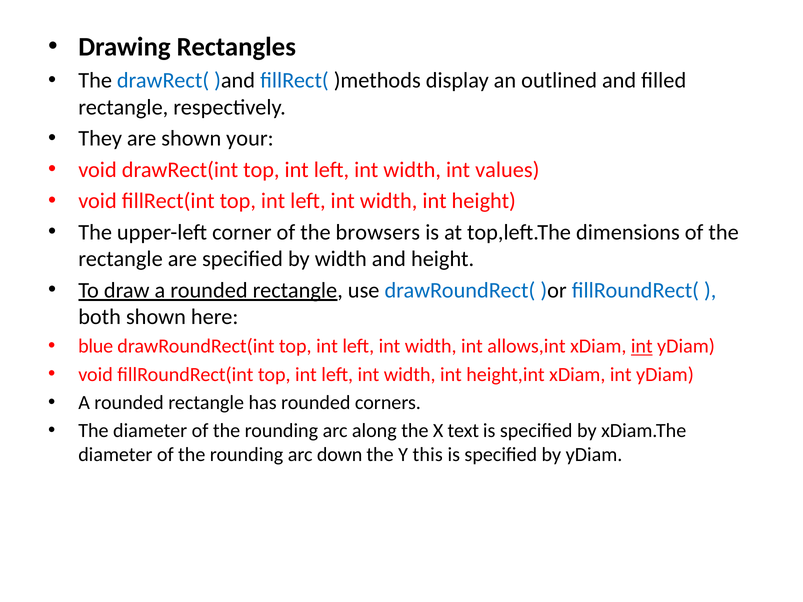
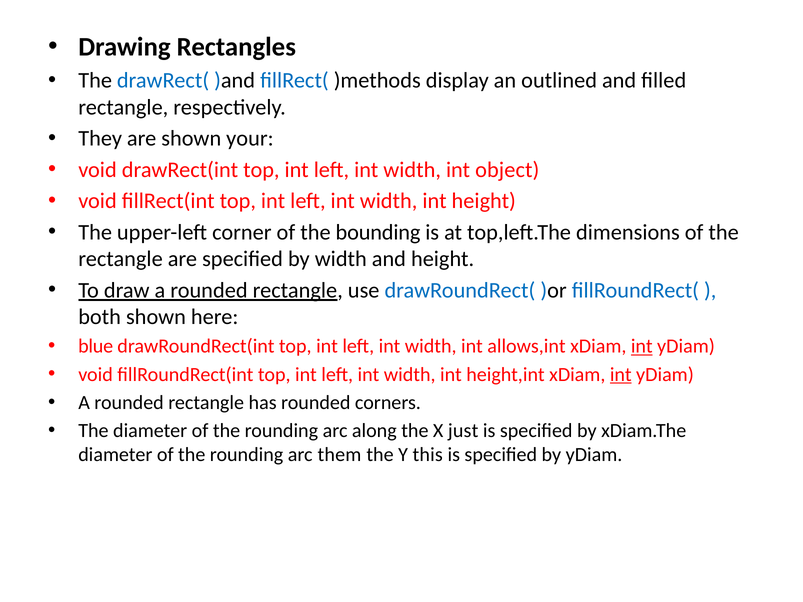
values: values -> object (507, 170)
browsers: browsers -> bounding (378, 232)
int underline: none -> present (621, 375)
text: text -> just (463, 431)
down: down -> them (339, 455)
